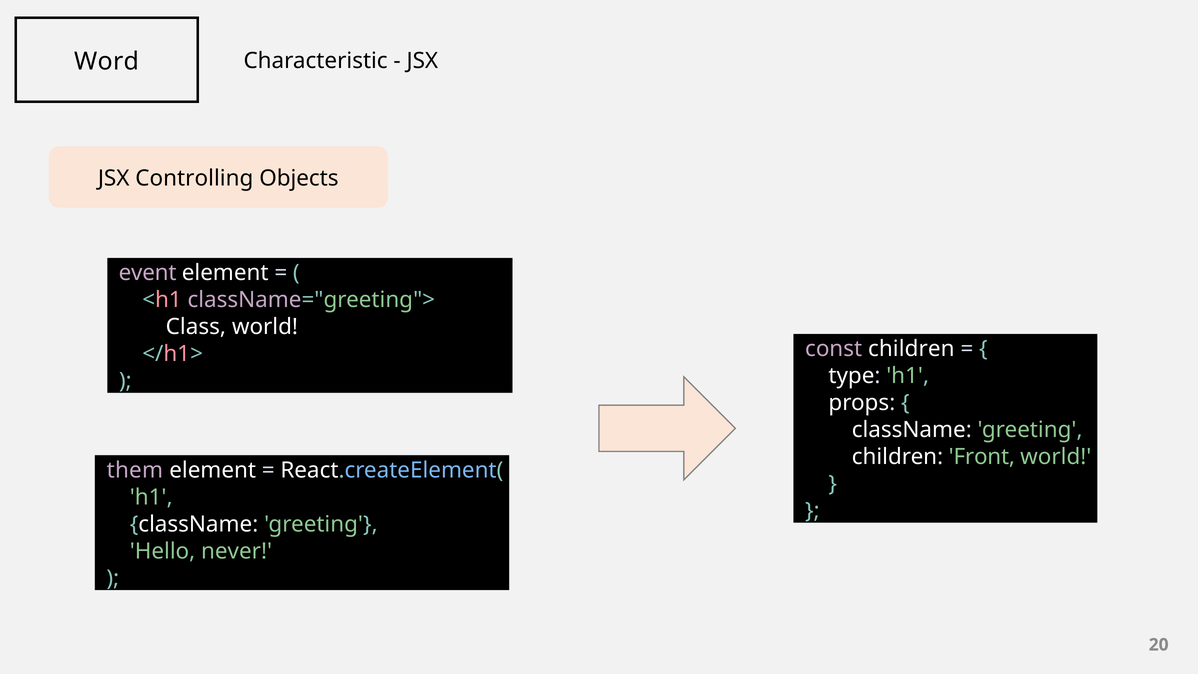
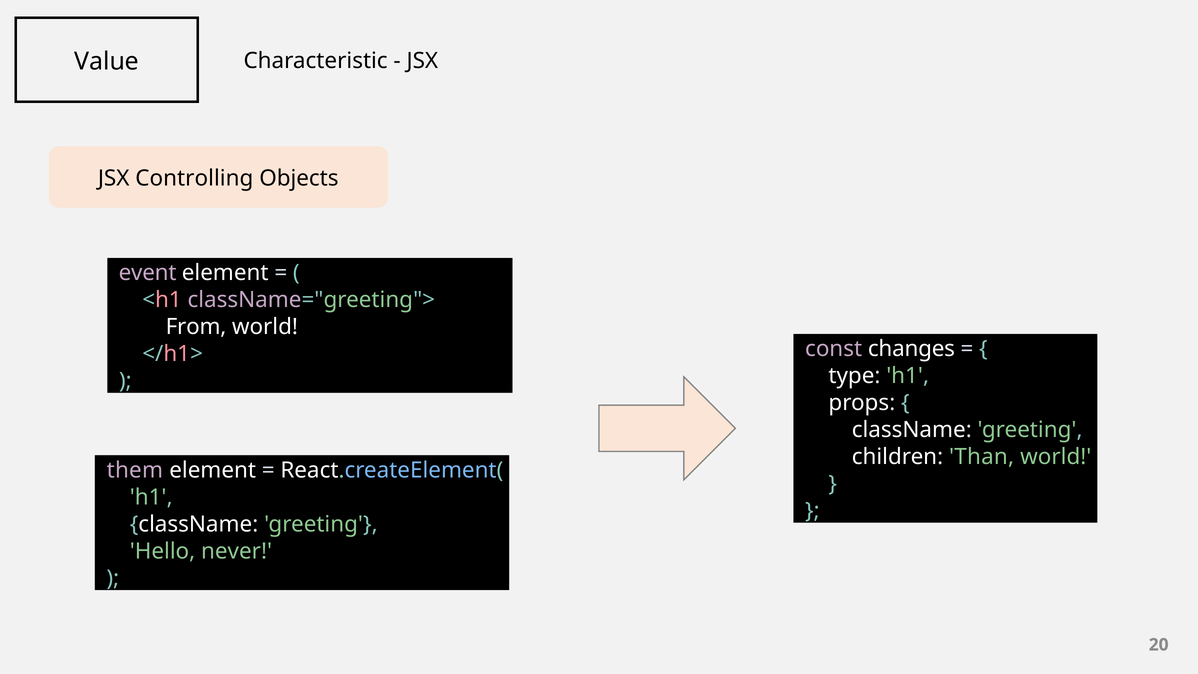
Word: Word -> Value (107, 61)
Class: Class -> From (196, 327)
const children: children -> changes (911, 349)
Front: Front -> Than (982, 457)
